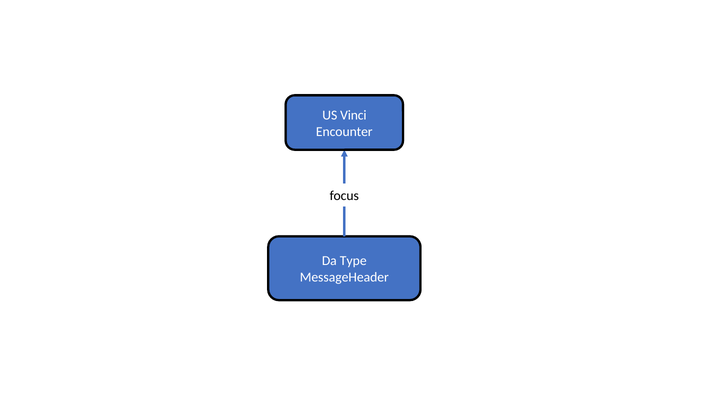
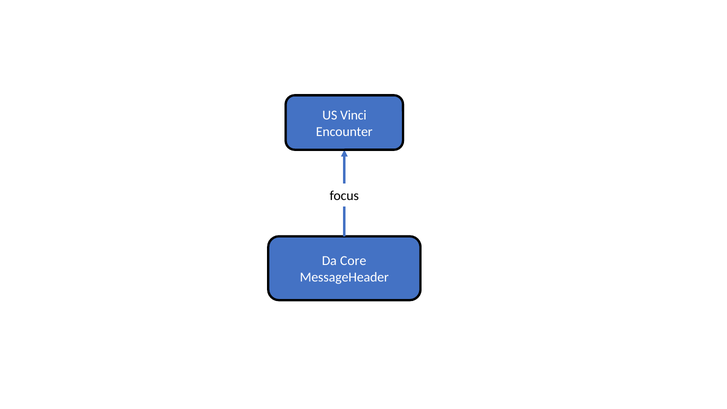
Type: Type -> Core (353, 261)
